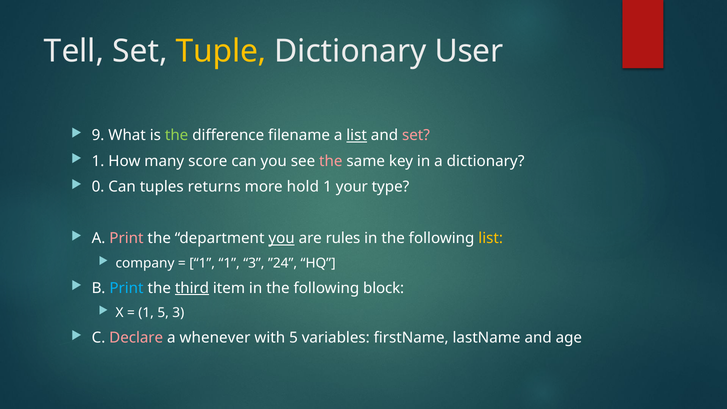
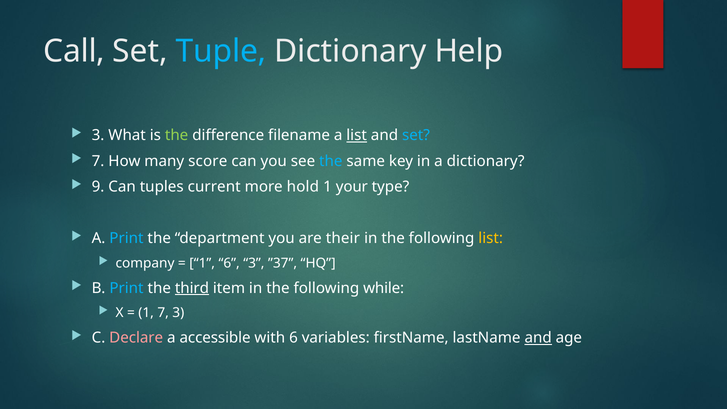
Tell: Tell -> Call (74, 51)
Tuple colour: yellow -> light blue (221, 51)
User: User -> Help (469, 51)
9: 9 -> 3 (98, 135)
set colour: pink -> light blue (416, 135)
1: 1 -> 7 (98, 161)
the colour: pink -> light blue (331, 161)
0: 0 -> 9 (98, 187)
returns: returns -> current (214, 187)
Print colour: pink -> light blue (126, 238)
you underline: present -> none (282, 238)
rules: rules -> their (343, 238)
1 1: 1 -> 6 (229, 263)
”24: ”24 -> ”37 (283, 263)
block: block -> while (384, 288)
1 5: 5 -> 7 (163, 313)
whenever: whenever -> accessible (215, 338)
with 5: 5 -> 6 (293, 338)
and underline: none -> present (538, 338)
